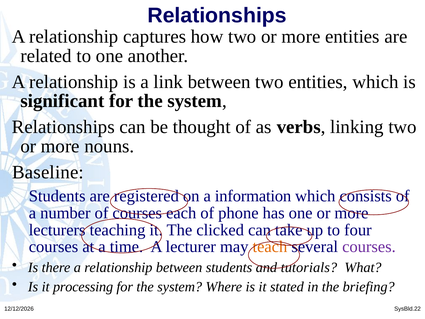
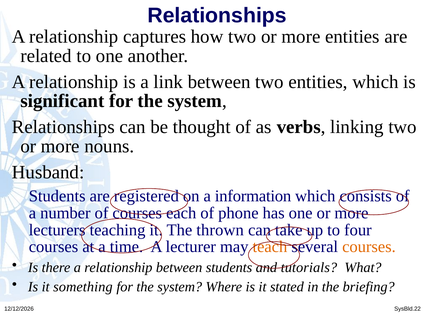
Baseline: Baseline -> Husband (48, 172)
clicked: clicked -> thrown (220, 230)
courses colour: purple -> orange (369, 247)
processing: processing -> something (83, 287)
